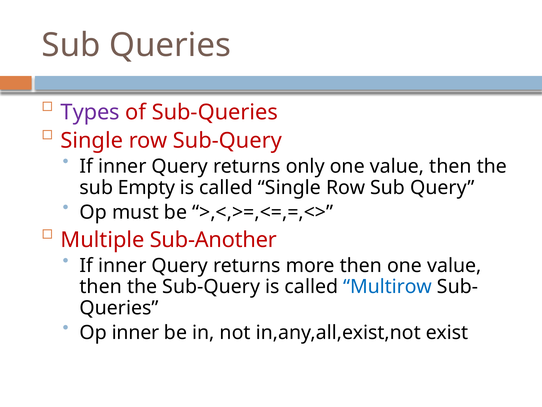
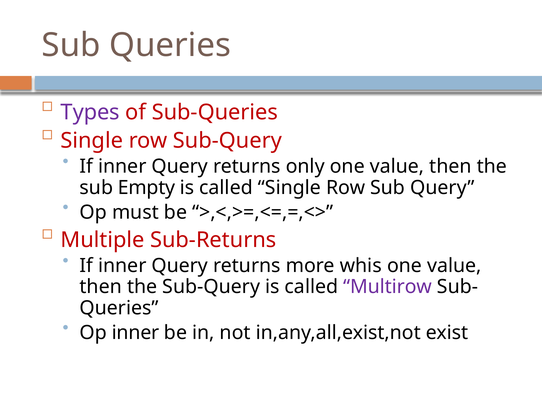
Sub-Another: Sub-Another -> Sub-Returns (213, 240)
more then: then -> whis (361, 265)
Multirow colour: blue -> purple (388, 286)
